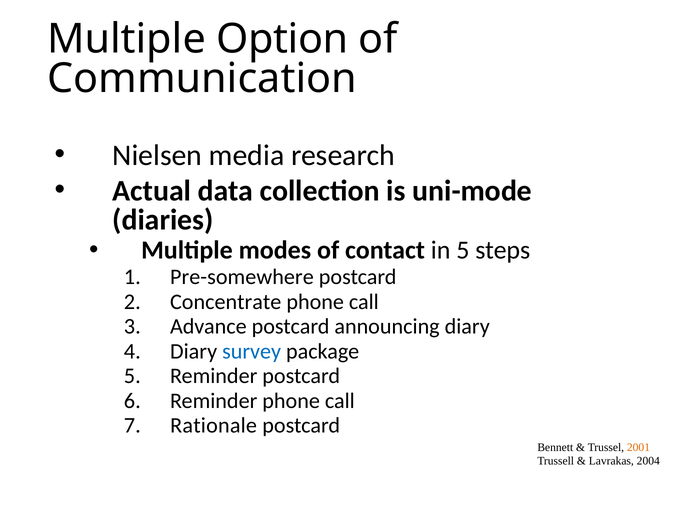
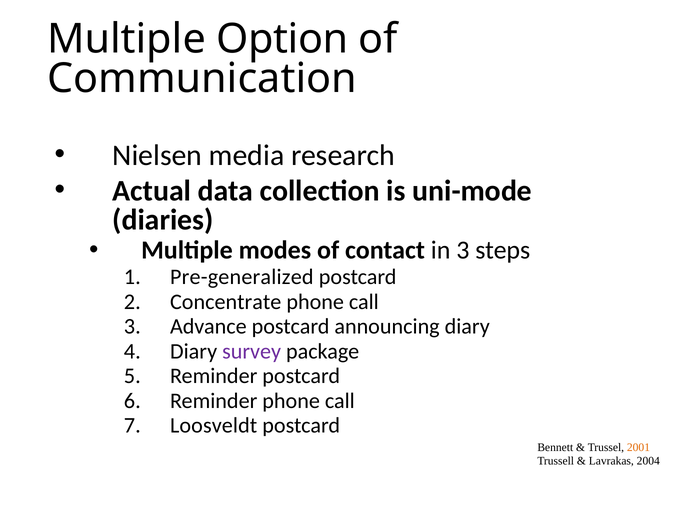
in 5: 5 -> 3 (463, 250)
Pre-somewhere: Pre-somewhere -> Pre-generalized (242, 277)
survey colour: blue -> purple (252, 351)
Rationale: Rationale -> Loosveldt (214, 425)
